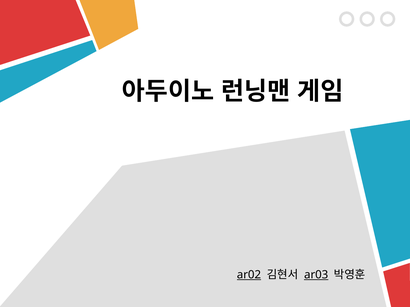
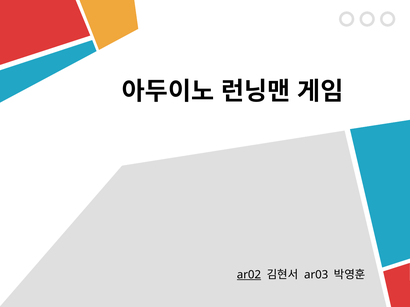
ar03 underline: present -> none (316, 275)
